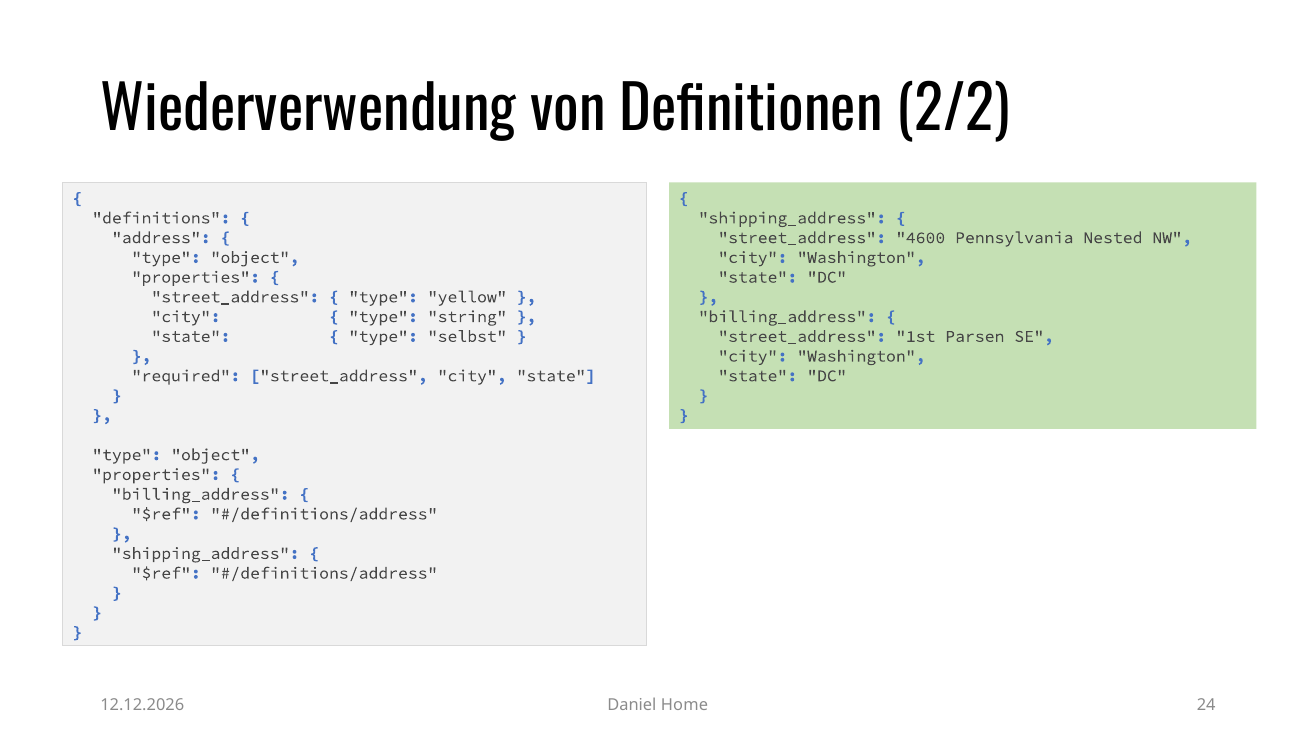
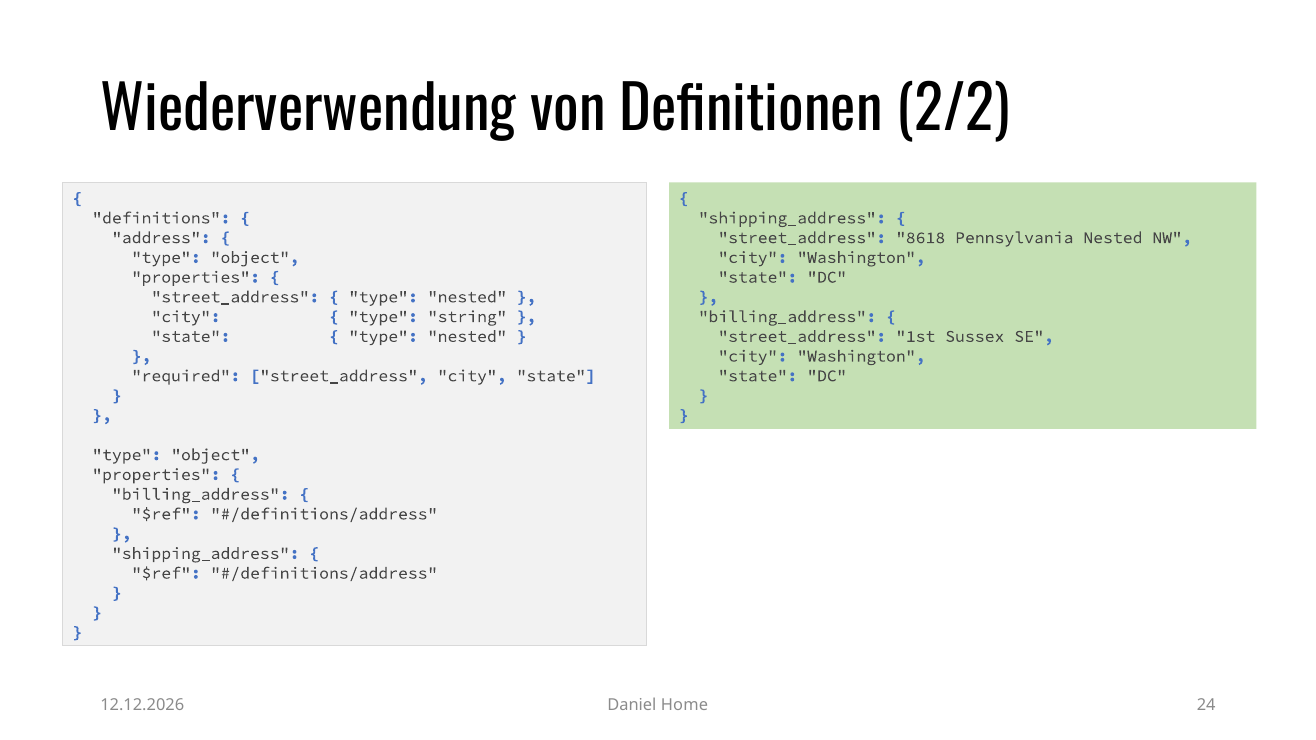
4600: 4600 -> 8618 (921, 238)
yellow: yellow -> nested (467, 297)
selbst: selbst -> nested (467, 336)
Parsen: Parsen -> Sussex (975, 336)
